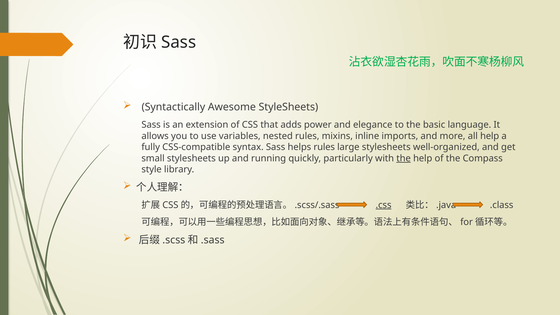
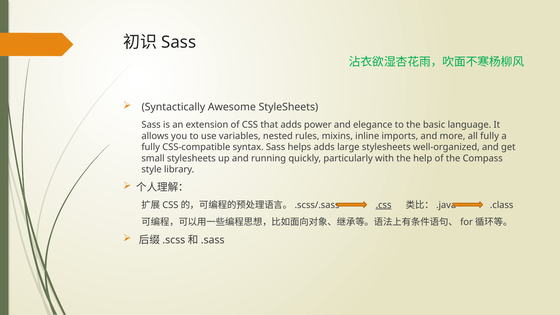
all help: help -> fully (490, 136)
helps rules: rules -> adds (324, 147)
the underline: present -> none (404, 158)
